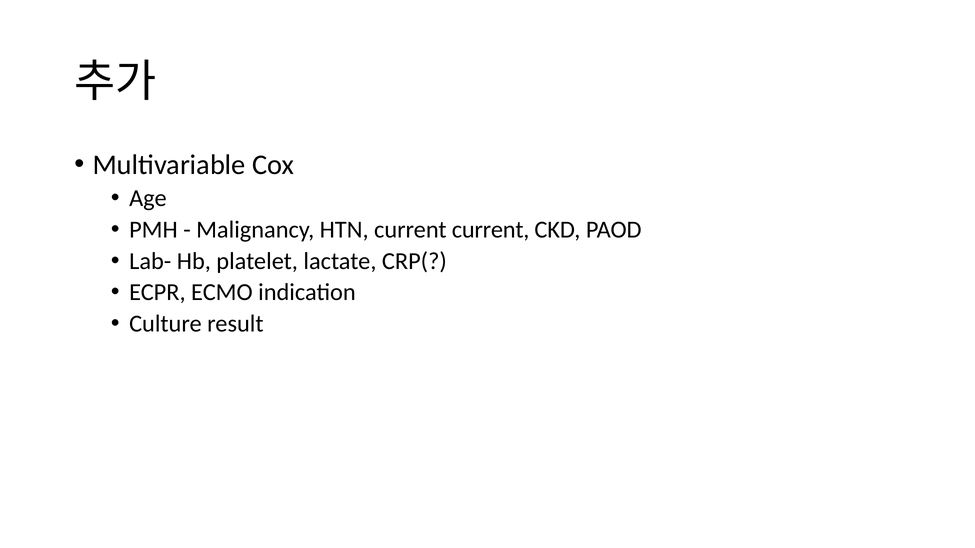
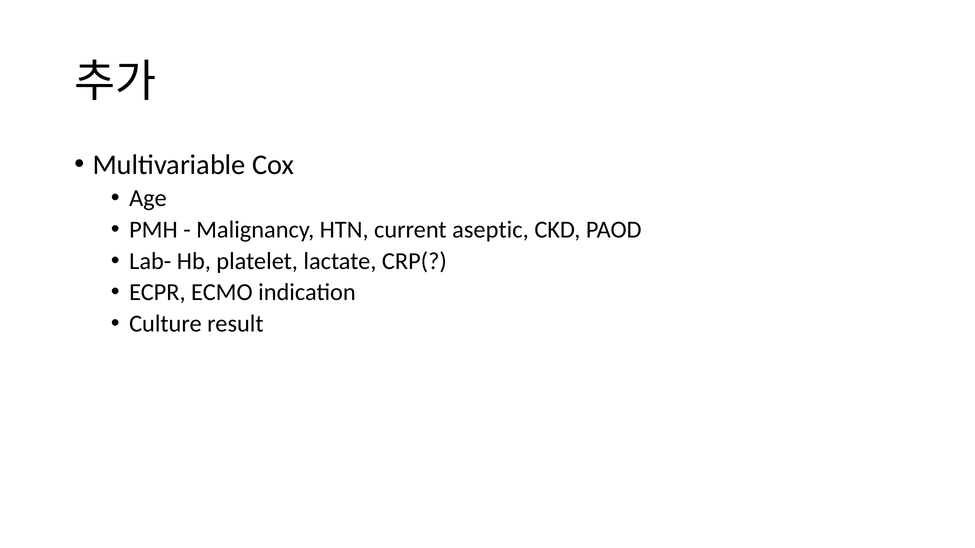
current current: current -> aseptic (490, 230)
